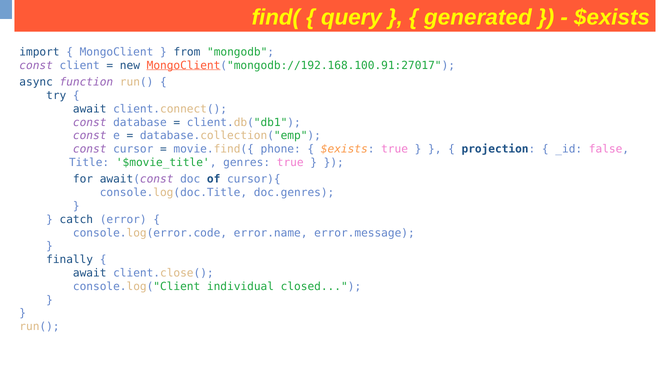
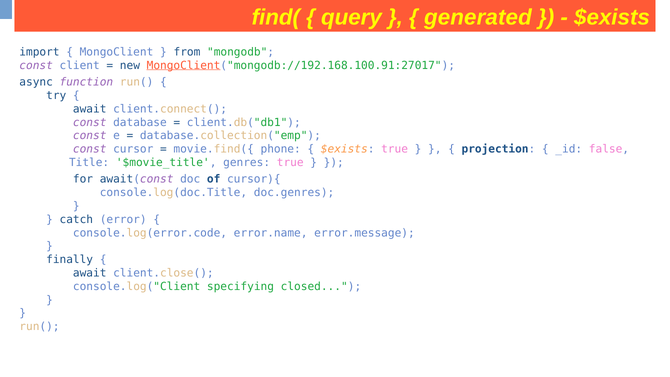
individual: individual -> specifying (240, 286)
